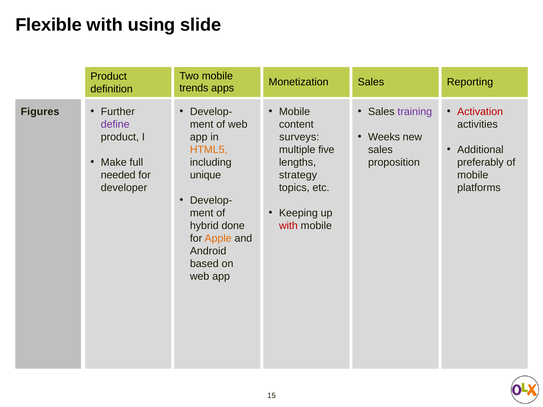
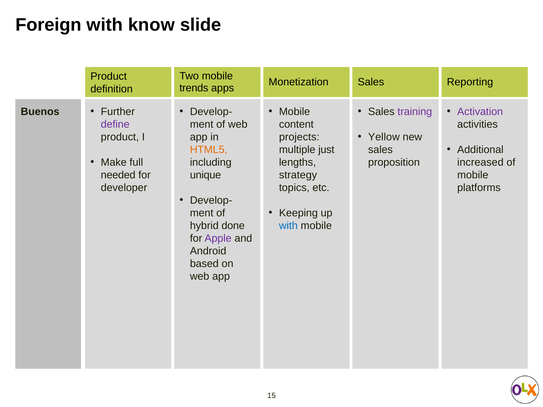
Flexible: Flexible -> Foreign (49, 25)
using: using -> know (151, 25)
Activation colour: red -> purple (480, 112)
Figures: Figures -> Buenos (40, 112)
Weeks: Weeks -> Yellow (384, 137)
surveys: surveys -> projects (299, 137)
five: five -> just (326, 150)
preferably: preferably -> increased (480, 162)
with colour: red -> blue (288, 226)
Apple colour: orange -> purple (218, 238)
